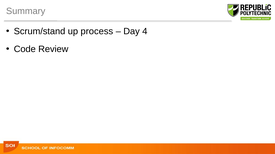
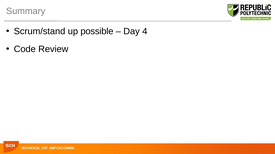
process: process -> possible (97, 32)
